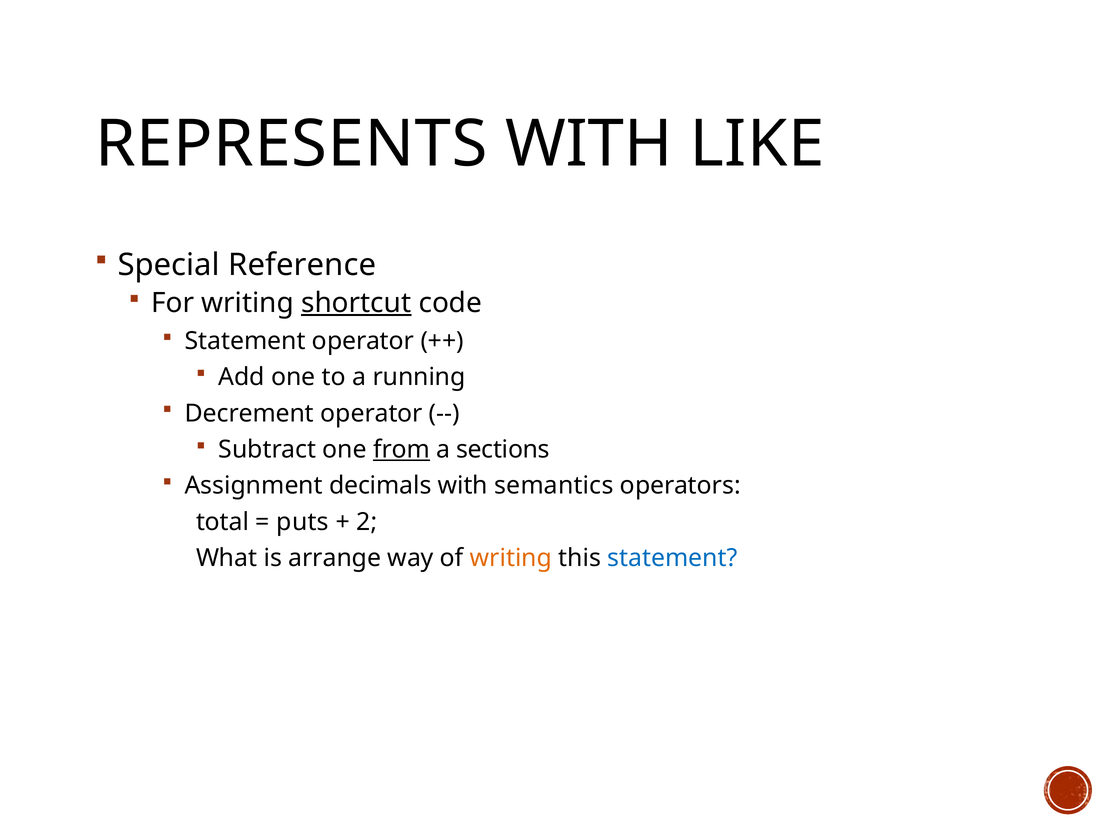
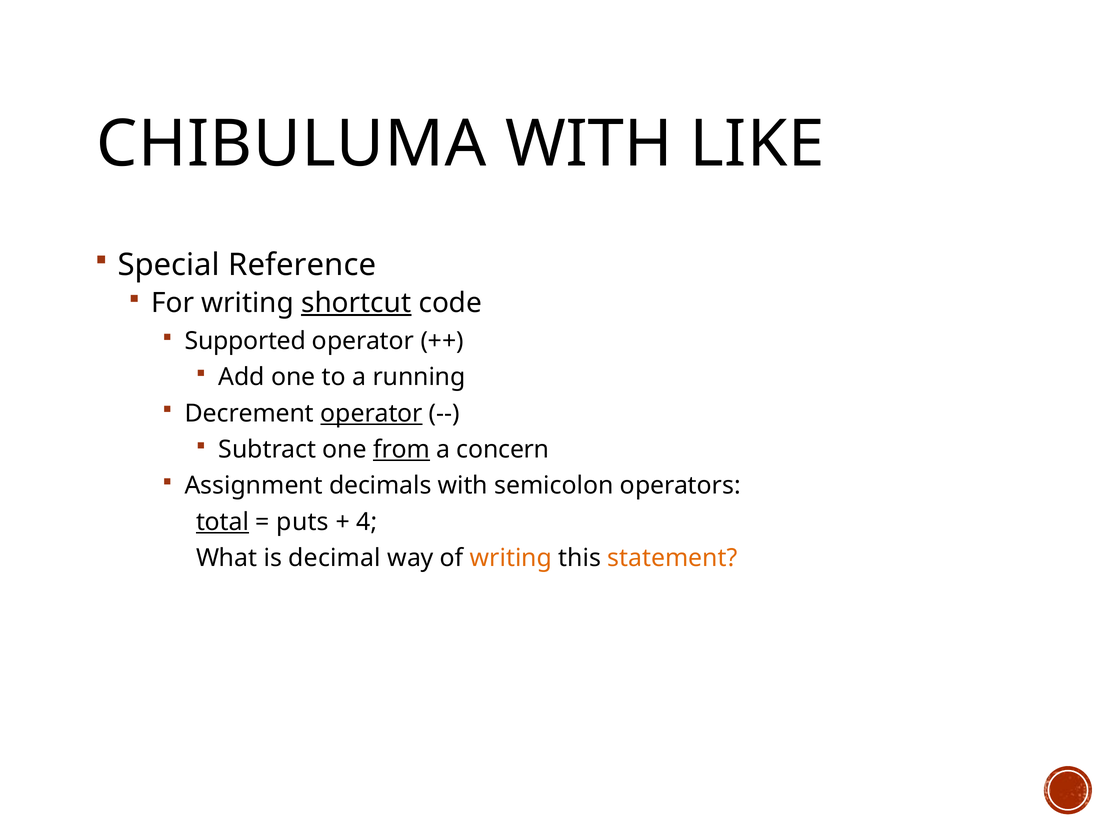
REPRESENTS: REPRESENTS -> CHIBULUMA (291, 144)
Statement: Statement -> Supported (245, 341)
operator underline: none -> present (372, 413)
sections: sections -> concern (503, 450)
semantics: semantics -> semicolon (554, 486)
total underline: none -> present (223, 522)
2: 2 -> 4 (367, 522)
arrange: arrange -> decimal (335, 558)
statement colour: blue -> orange (672, 558)
